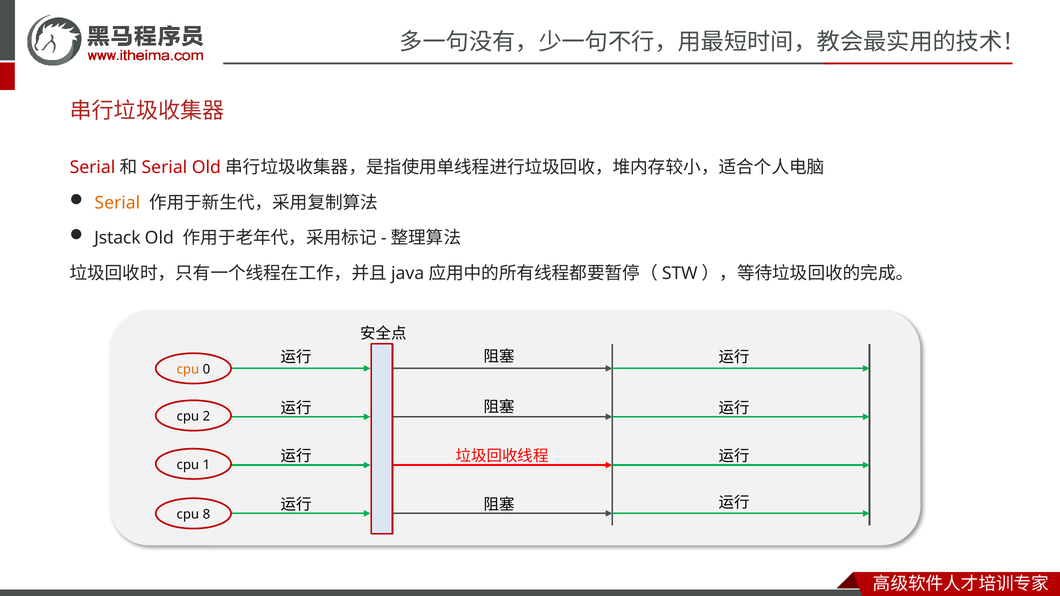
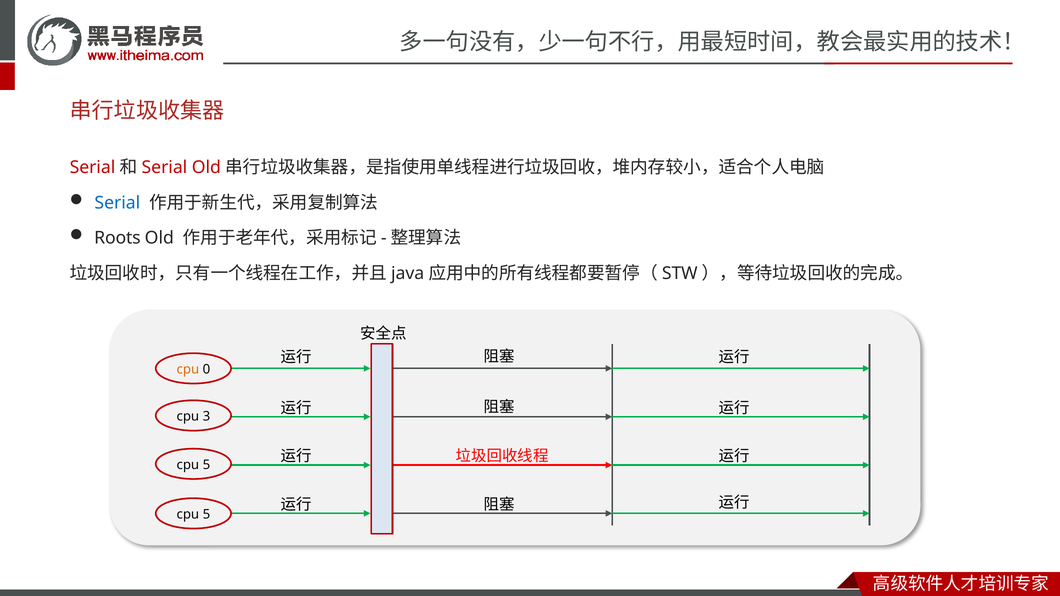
Serial colour: orange -> blue (117, 203)
Jstack: Jstack -> Roots (117, 238)
2: 2 -> 3 (206, 417)
1: 1 -> 5 (206, 465)
8: 8 -> 5 (206, 515)
